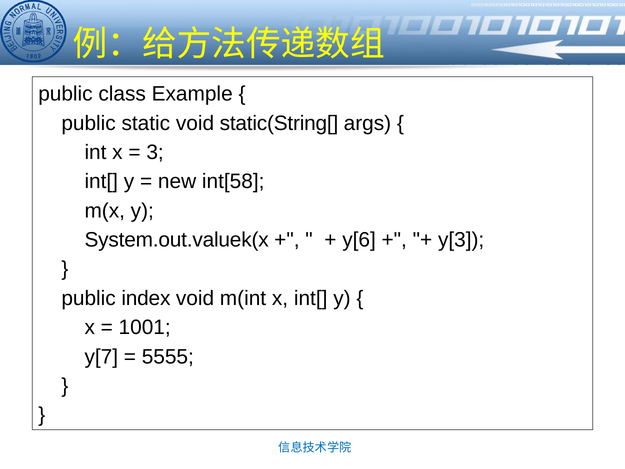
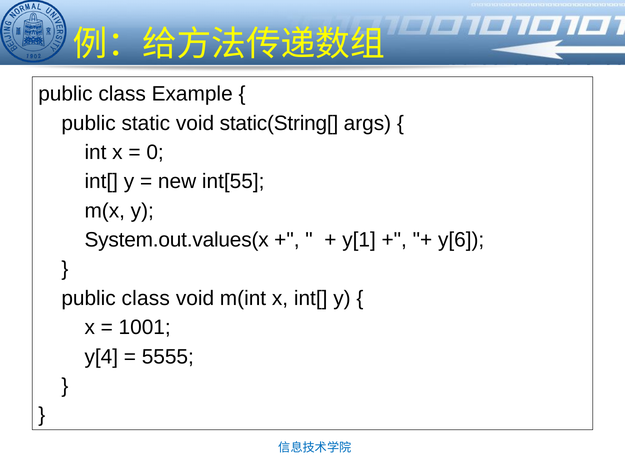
3: 3 -> 0 (155, 152)
int[58: int[58 -> int[55 (233, 181)
System.out.valuek(x: System.out.valuek(x -> System.out.values(x (177, 240)
y[6: y[6 -> y[1 (359, 240)
y[3: y[3 -> y[6 (461, 240)
index: index -> class (146, 298)
y[7: y[7 -> y[4 (101, 356)
